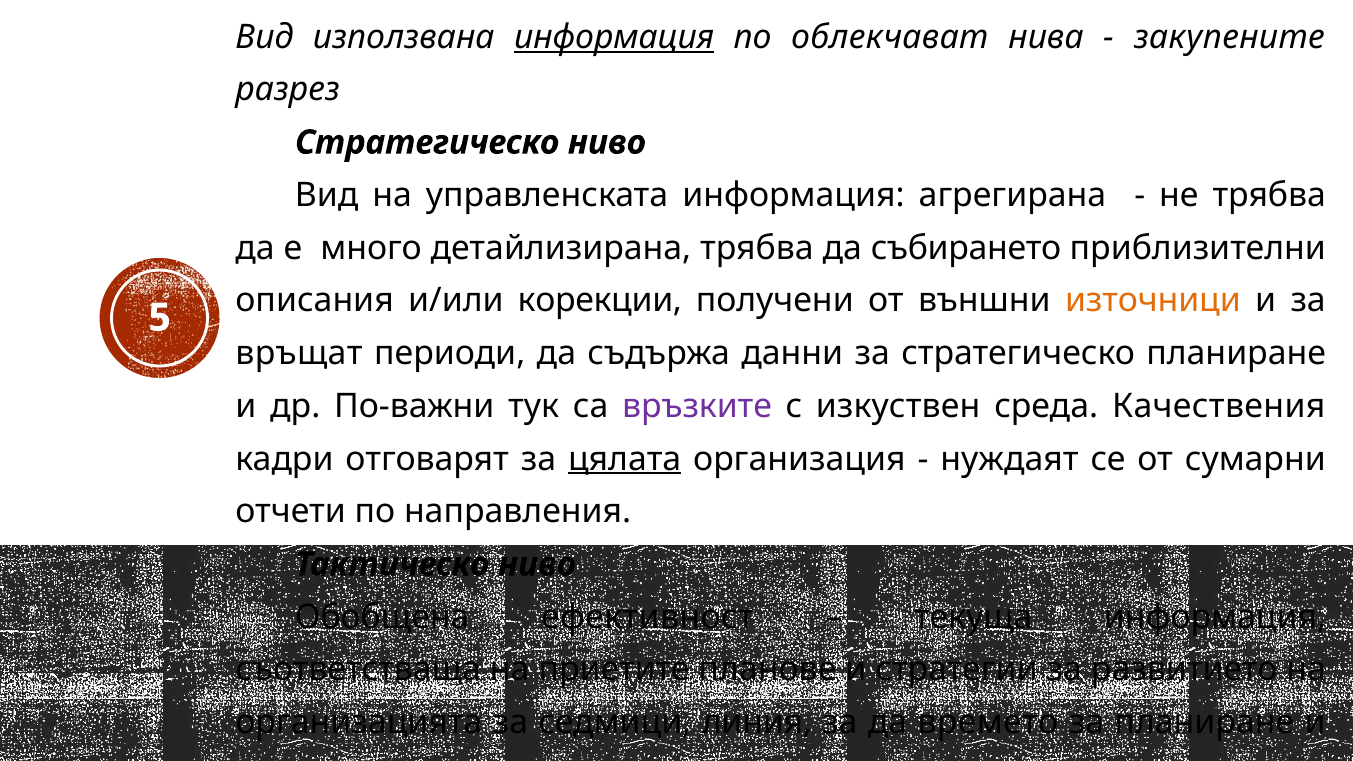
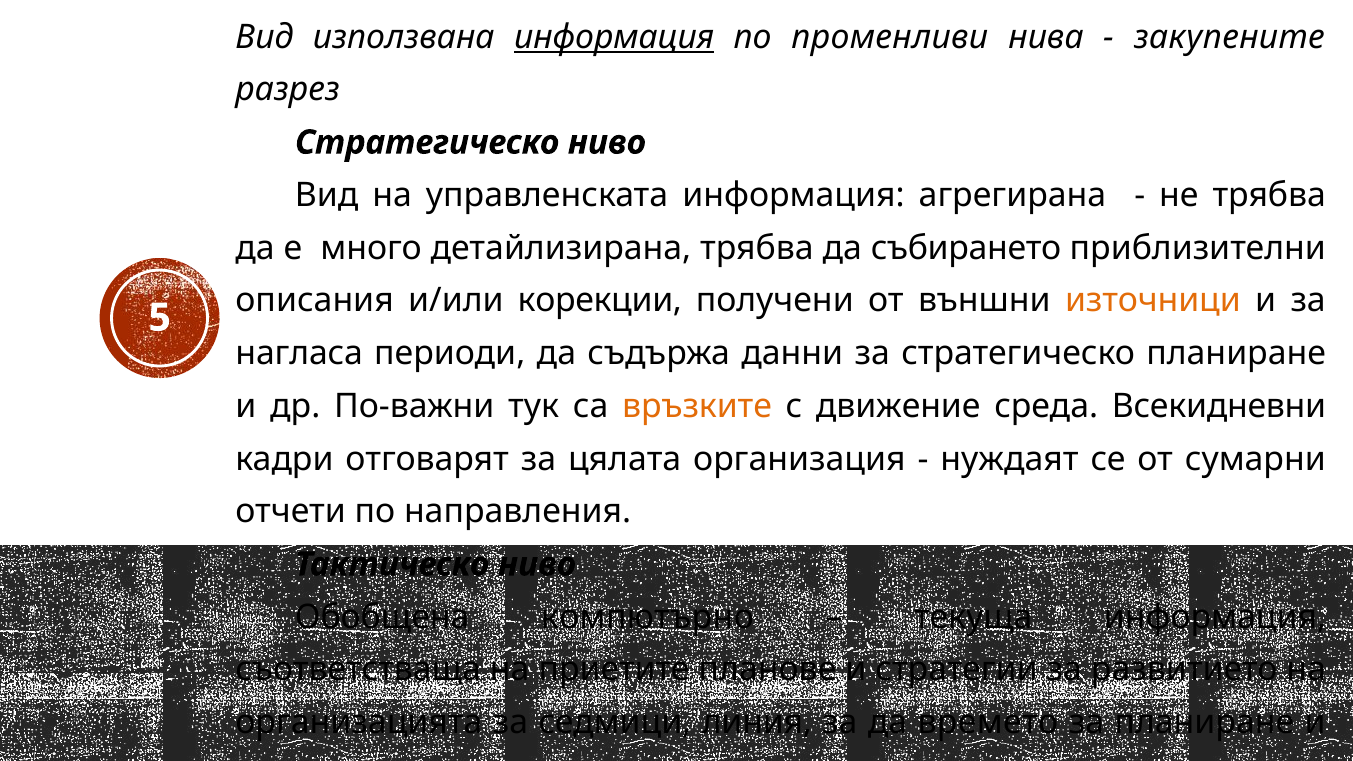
облекчават: облекчават -> променливи (890, 37)
връщат: връщат -> нагласа (299, 353)
връзките colour: purple -> orange (697, 406)
изкуствен: изкуствен -> движение (898, 406)
Качествения: Качествения -> Всекидневни (1219, 406)
цялата underline: present -> none (625, 459)
ефективност: ефективност -> компютърно (647, 617)
